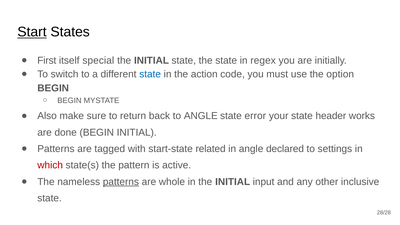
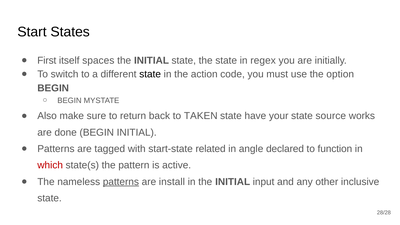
Start underline: present -> none (32, 32)
special: special -> spaces (98, 60)
state colour: blue -> black (150, 74)
to ANGLE: ANGLE -> TAKEN (201, 116)
error: error -> have (255, 116)
header: header -> source (331, 116)
settings: settings -> function (335, 149)
whole: whole -> install (172, 182)
